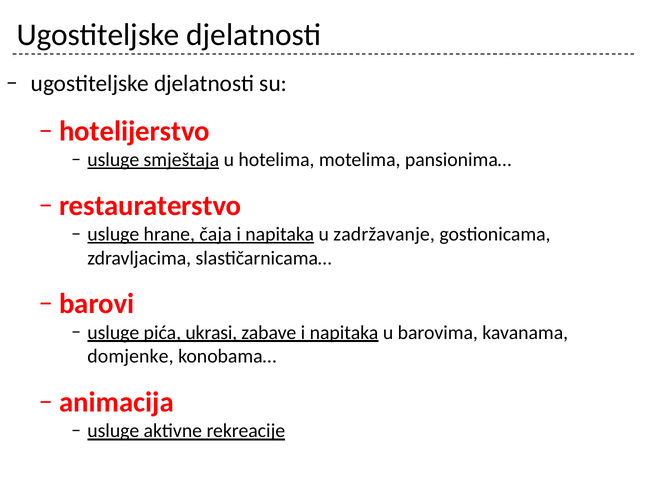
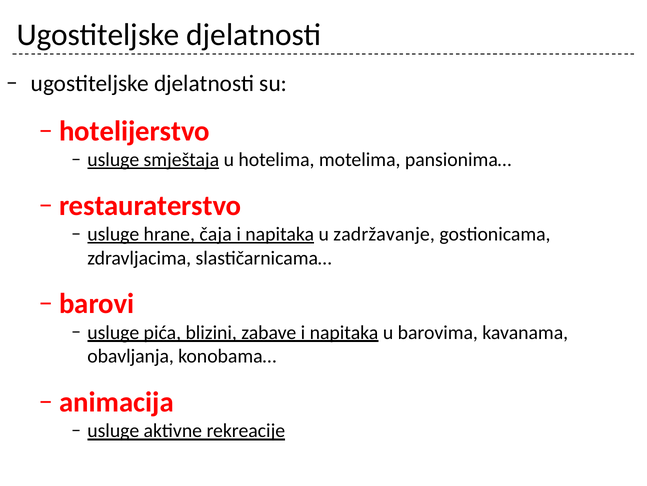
ukrasi: ukrasi -> blizini (211, 332)
domjenke: domjenke -> obavljanja (131, 356)
